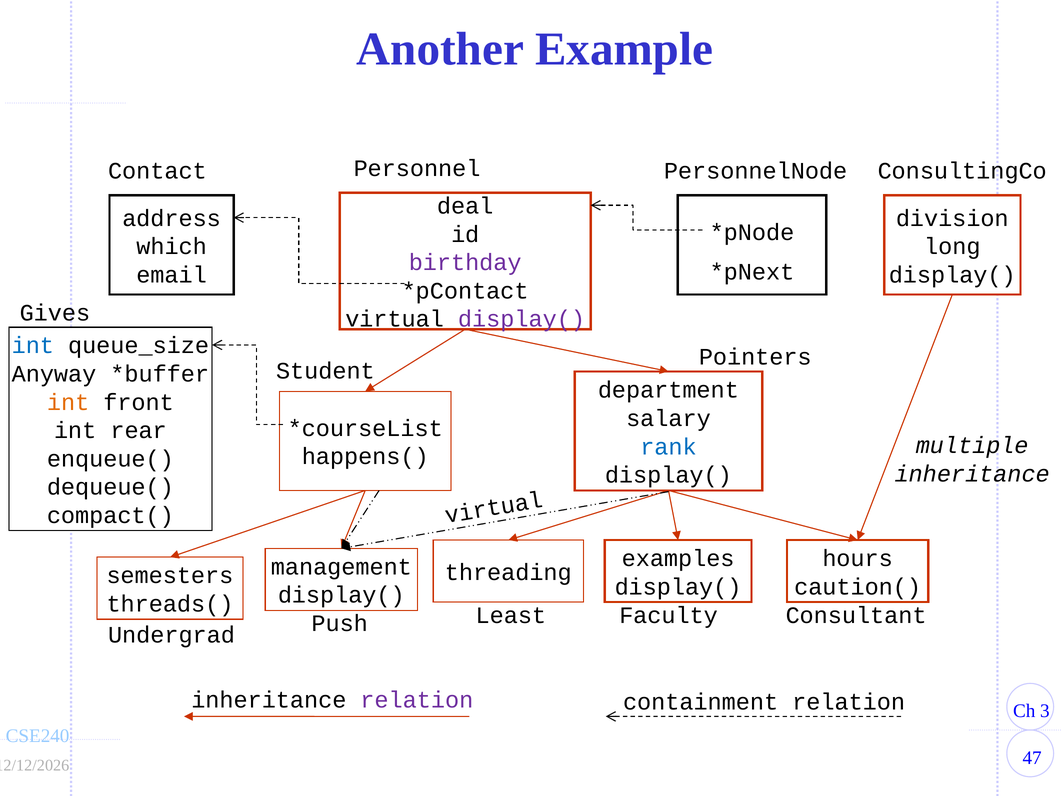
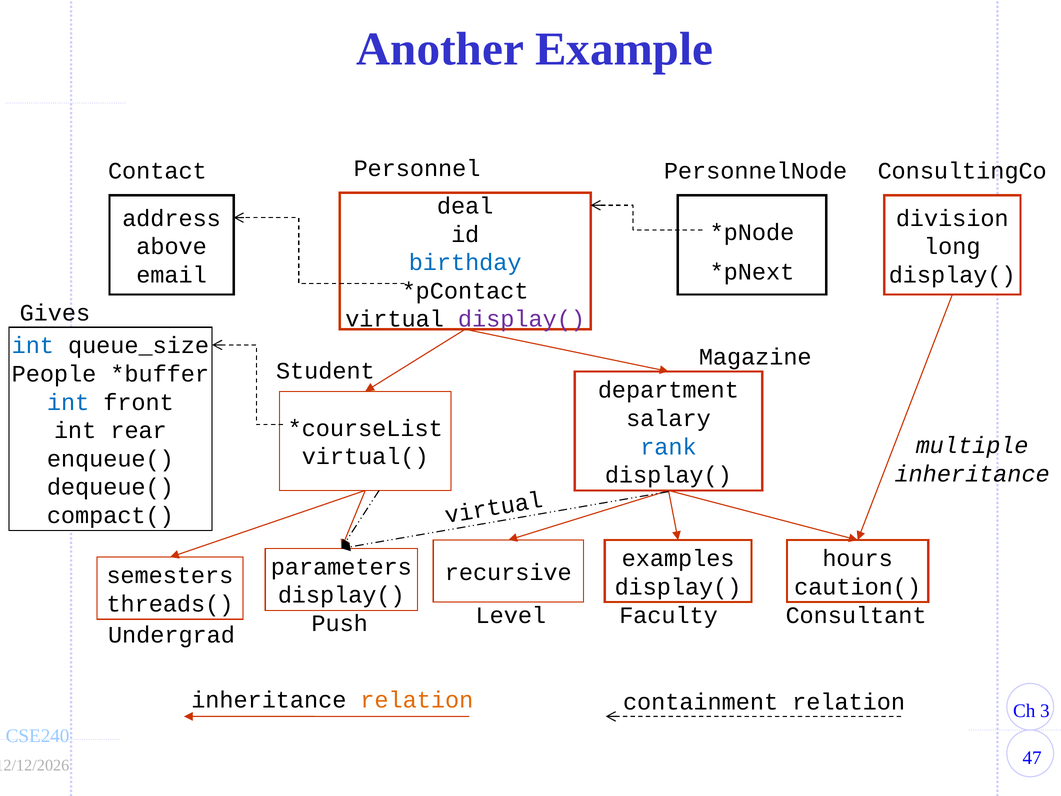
which: which -> above (172, 247)
birthday colour: purple -> blue (465, 263)
Pointers: Pointers -> Magazine (755, 357)
Anyway: Anyway -> People (54, 374)
int colour: orange -> blue (68, 402)
happens(: happens( -> virtual( (365, 457)
management: management -> parameters (341, 567)
threading: threading -> recursive (508, 573)
Least: Least -> Level (511, 615)
relation colour: purple -> orange (417, 700)
